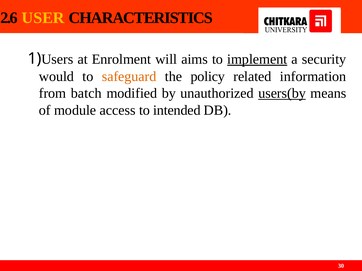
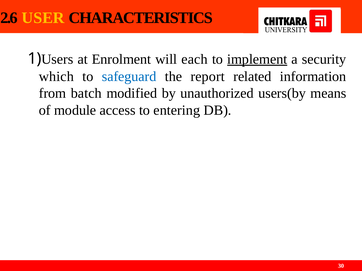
aims: aims -> each (195, 59)
would: would -> which (56, 77)
safeguard colour: orange -> blue (129, 77)
policy: policy -> report (208, 77)
users(by underline: present -> none (282, 93)
intended: intended -> entering (177, 110)
